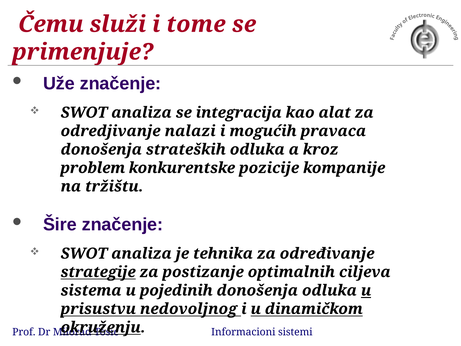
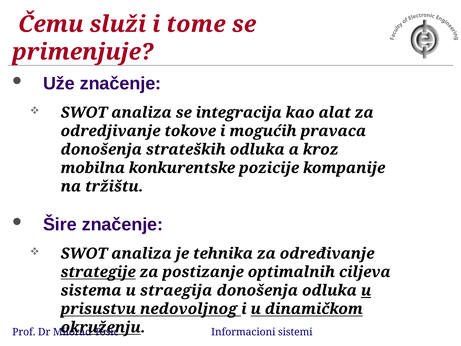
nalazi: nalazi -> tokove (190, 131)
problem: problem -> mobilna (93, 168)
pojedinih: pojedinih -> straegija (176, 290)
